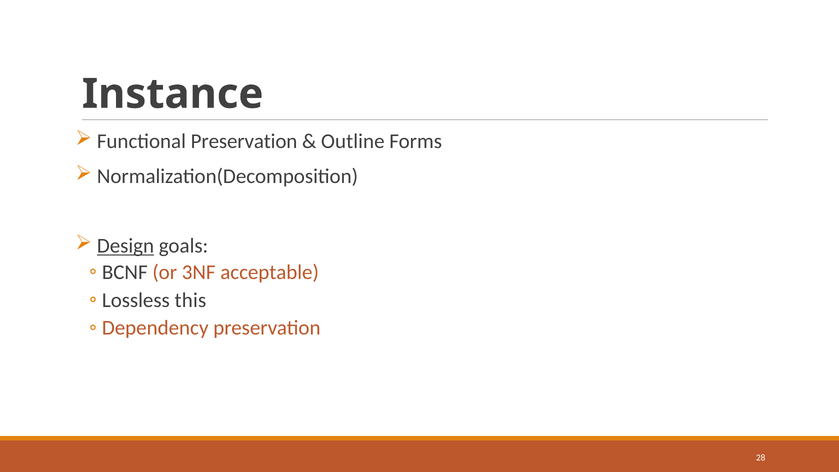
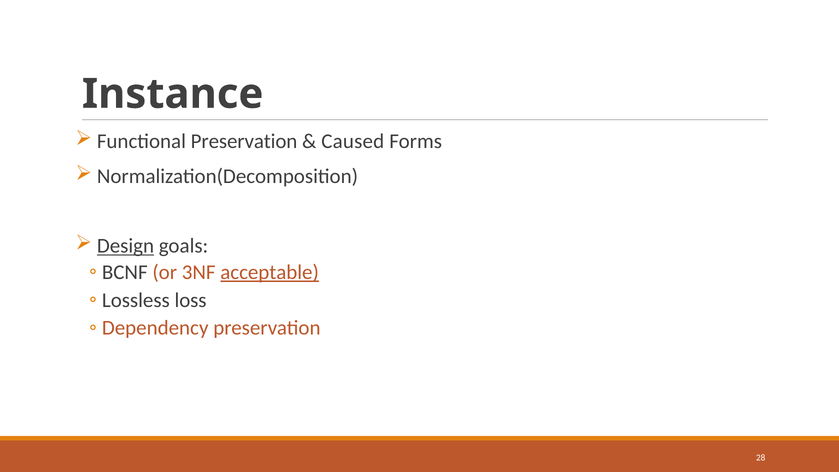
Outline: Outline -> Caused (353, 141)
acceptable underline: none -> present (270, 272)
this: this -> loss (191, 300)
